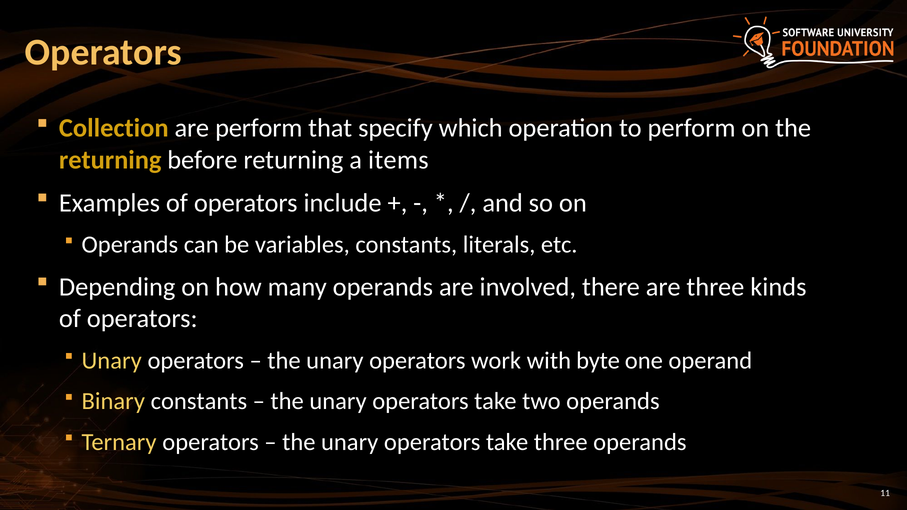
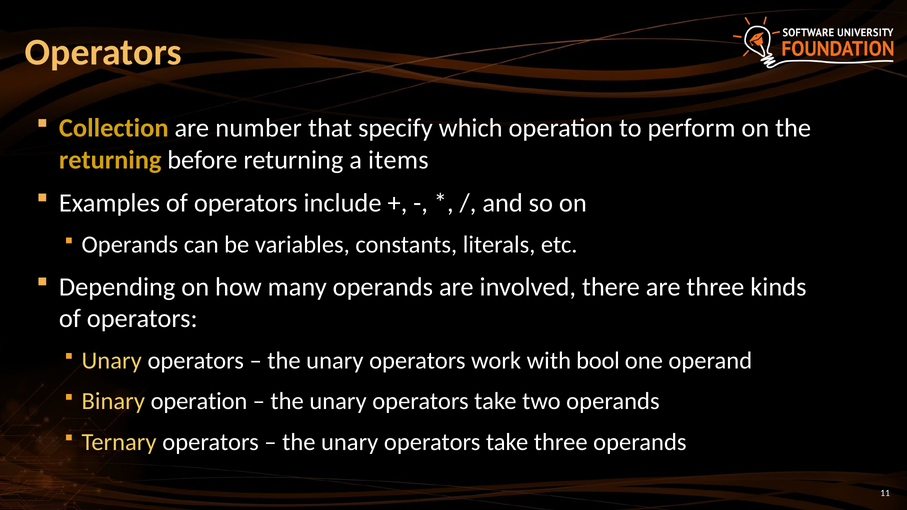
are perform: perform -> number (259, 128)
byte: byte -> bool (598, 361)
Binary constants: constants -> operation (199, 401)
